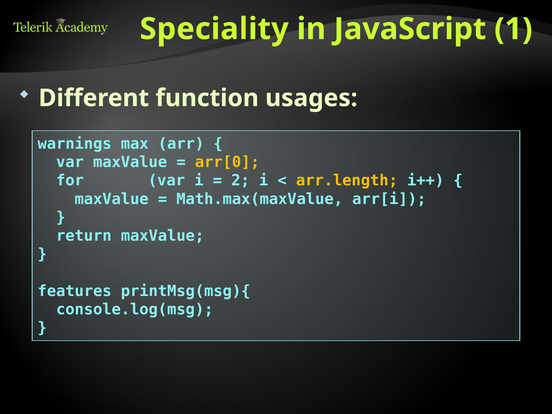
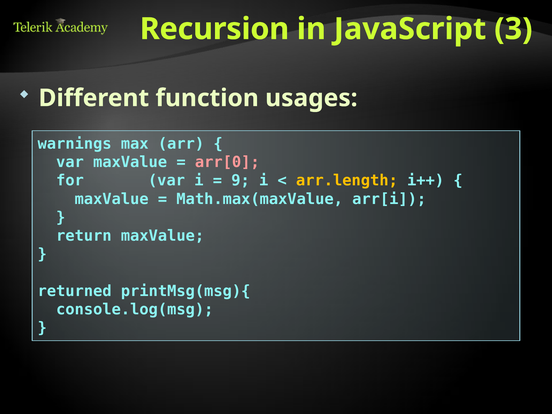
Speciality: Speciality -> Recursion (214, 29)
1: 1 -> 3 (513, 29)
arr[0 colour: yellow -> pink (227, 162)
2: 2 -> 9 (241, 181)
features: features -> returned (75, 291)
